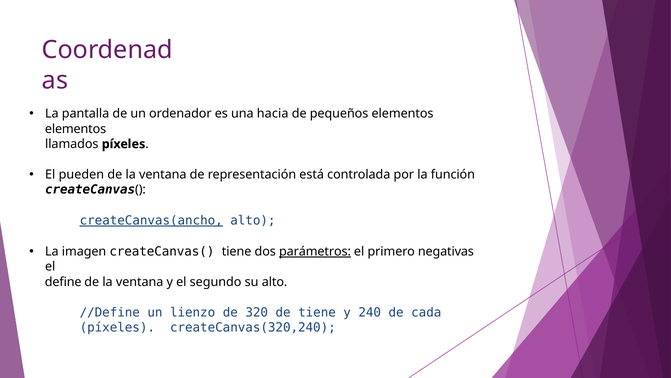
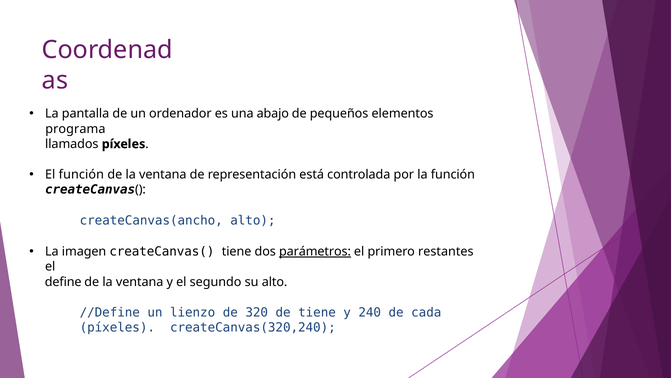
hacia: hacia -> abajo (273, 114)
elementos: elementos -> programa (75, 129)
El pueden: pueden -> función (81, 175)
createCanvas(ancho underline: present -> none (151, 220)
negativas: negativas -> restantes (446, 251)
